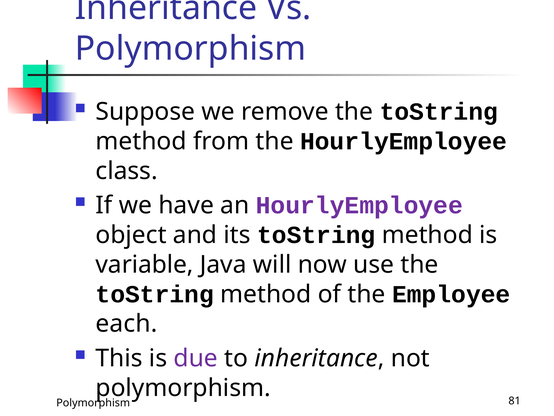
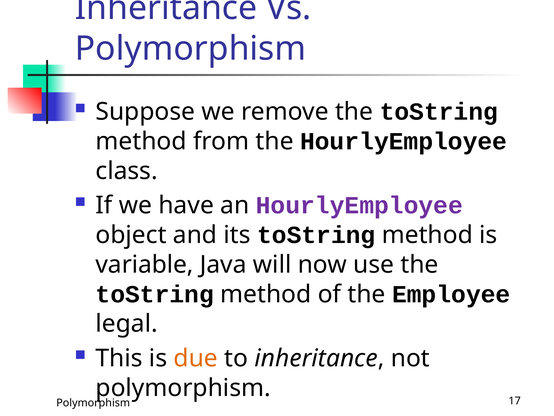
each: each -> legal (127, 323)
due colour: purple -> orange (196, 358)
81: 81 -> 17 (515, 401)
